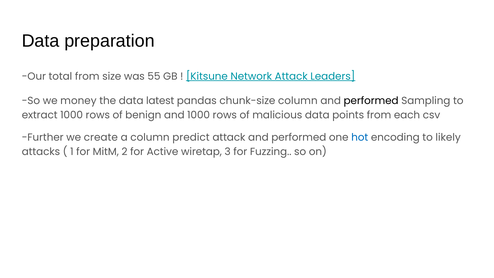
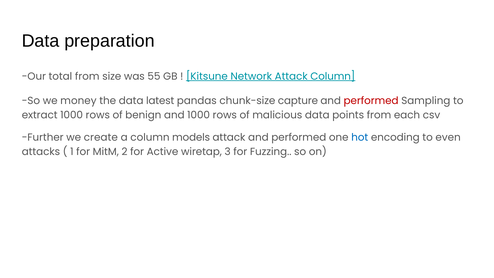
Attack Leaders: Leaders -> Column (333, 76)
chunk-size column: column -> capture (298, 101)
performed colour: black -> red (371, 101)
predict: predict -> models (191, 137)
likely: likely -> even (448, 137)
